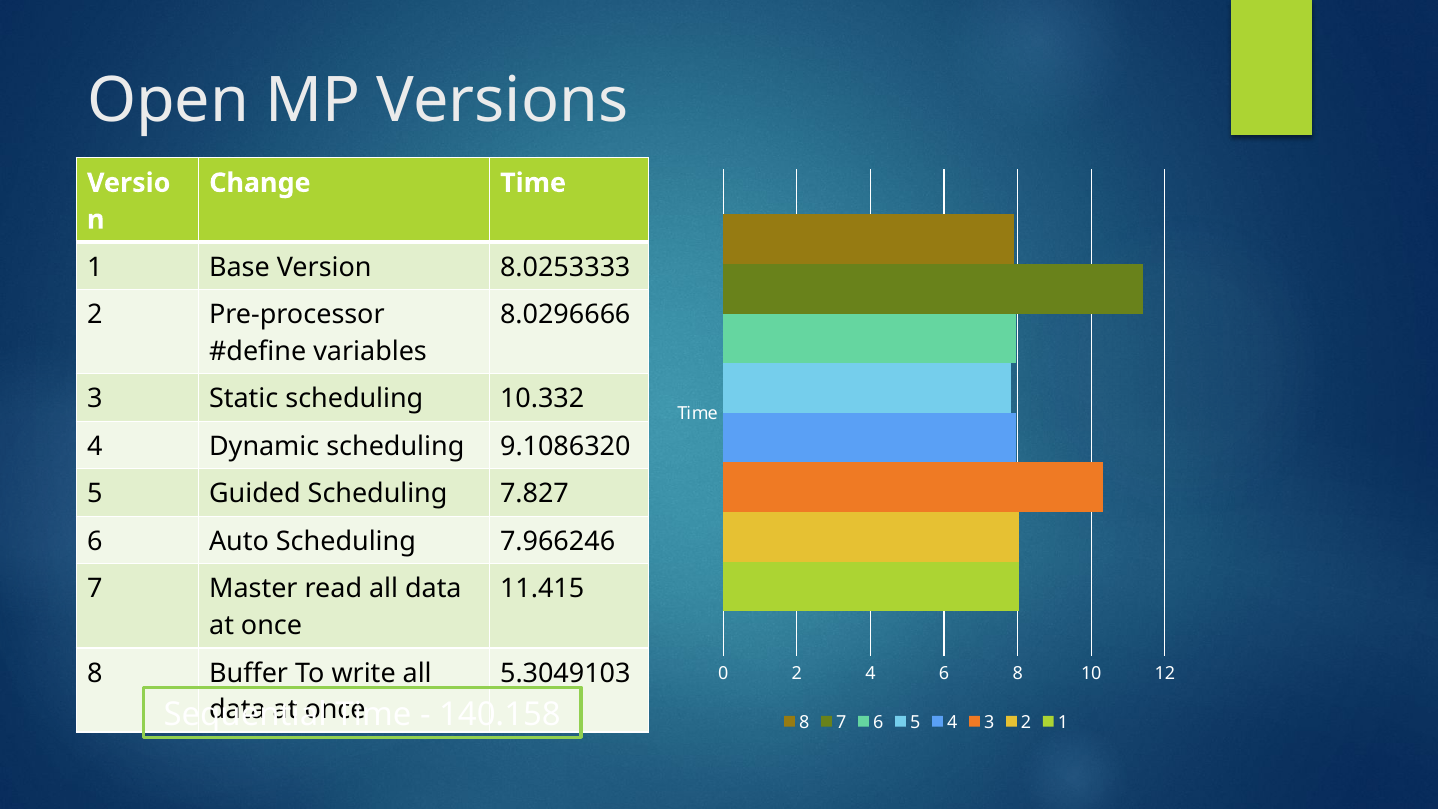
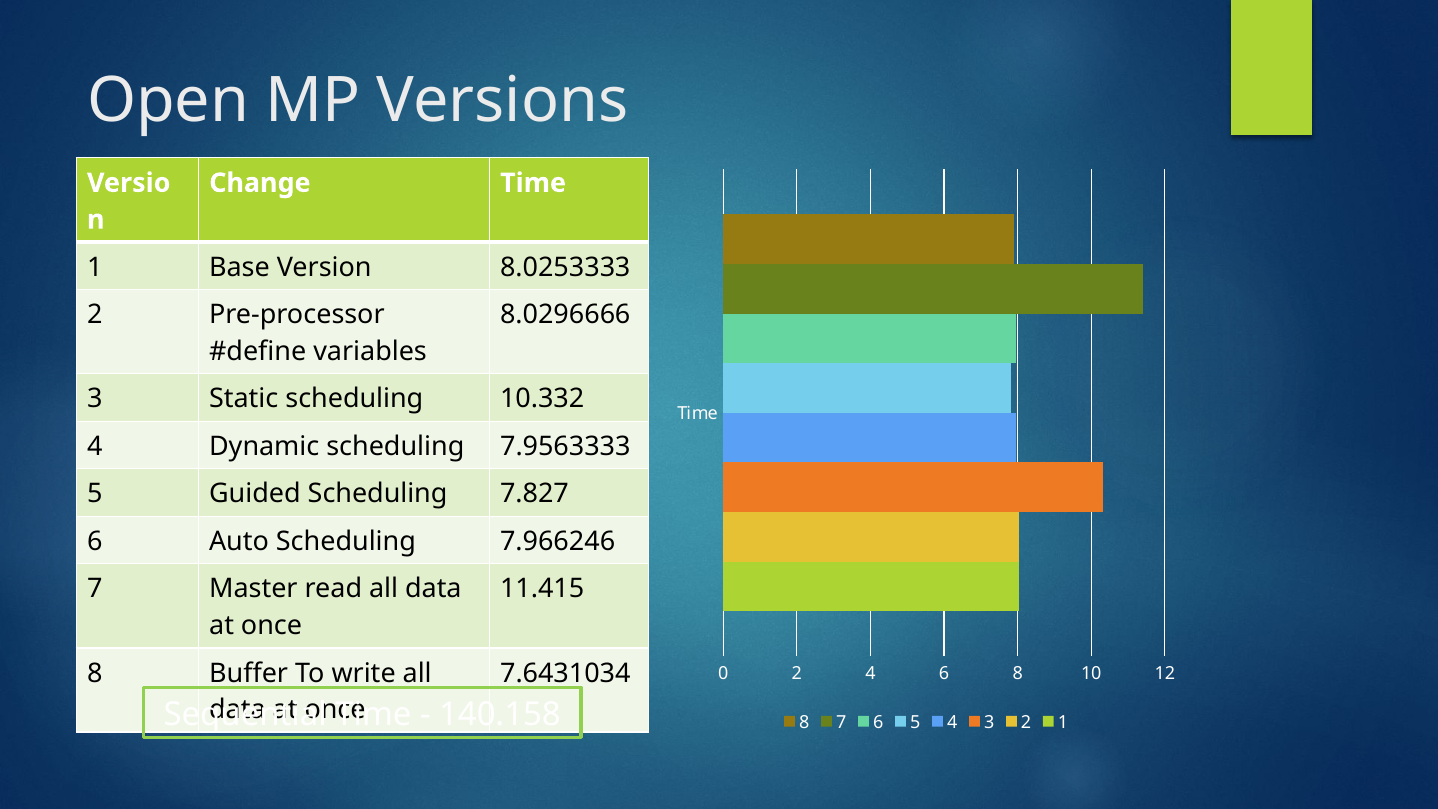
9.1086320: 9.1086320 -> 7.9563333 (565, 446)
5.3049103: 5.3049103 -> 7.6431034 (565, 673)
